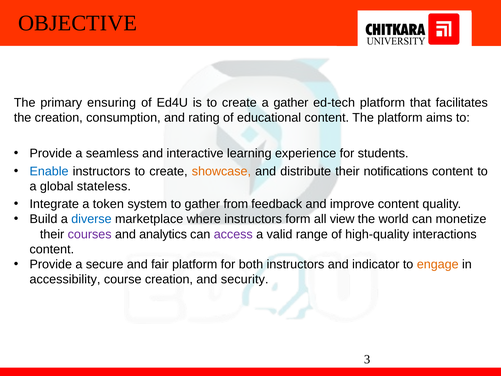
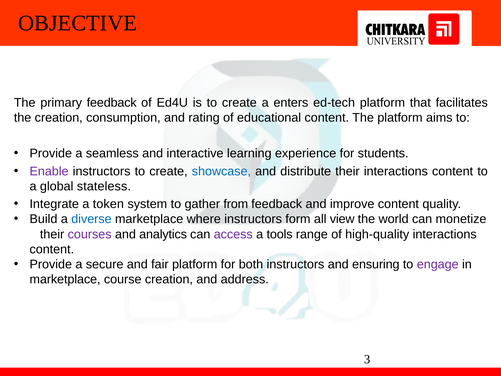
primary ensuring: ensuring -> feedback (112, 103)
a gather: gather -> enters (291, 103)
Enable colour: blue -> purple (49, 171)
showcase colour: orange -> blue (221, 171)
their notifications: notifications -> interactions (396, 171)
valid: valid -> tools (280, 234)
indicator: indicator -> ensuring (376, 264)
engage colour: orange -> purple (438, 264)
accessibility: accessibility -> marketplace (65, 279)
security: security -> address (245, 279)
